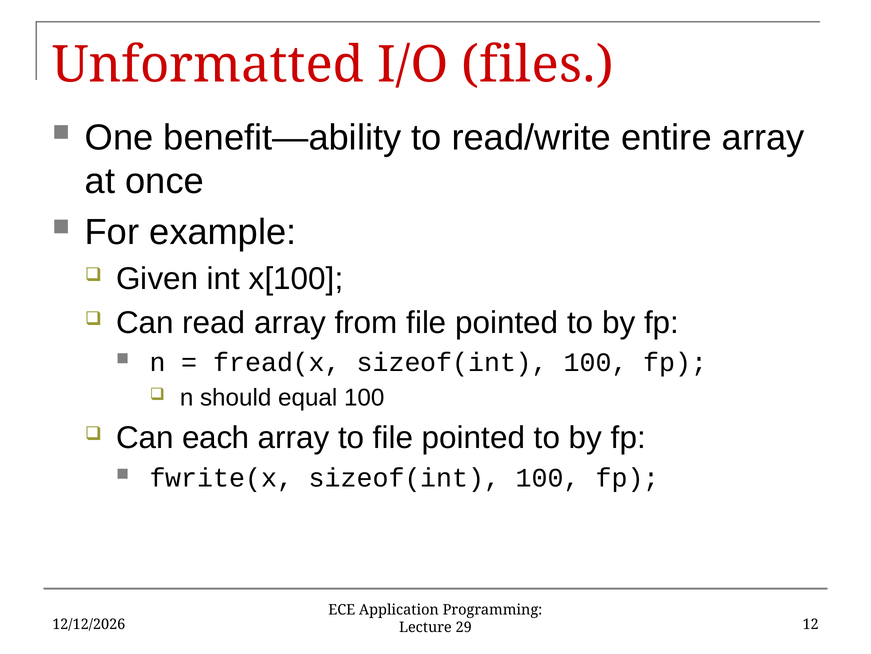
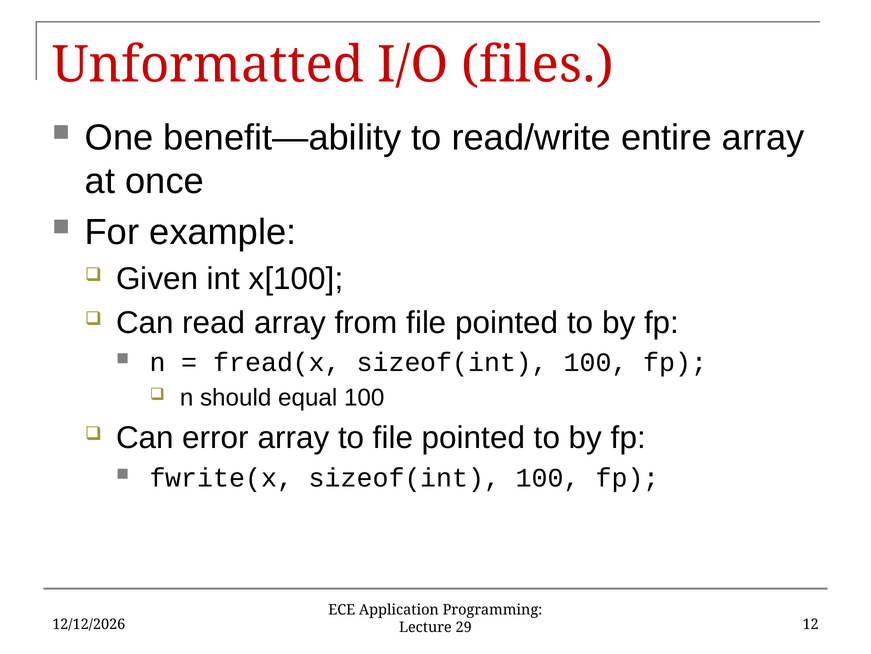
each: each -> error (216, 438)
